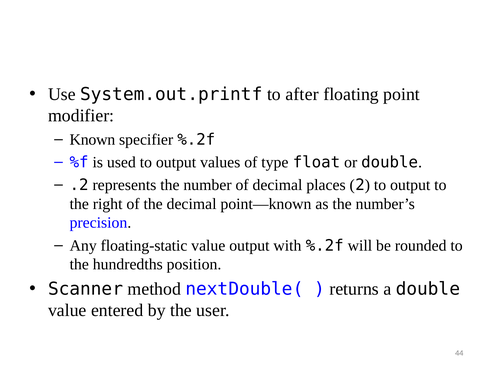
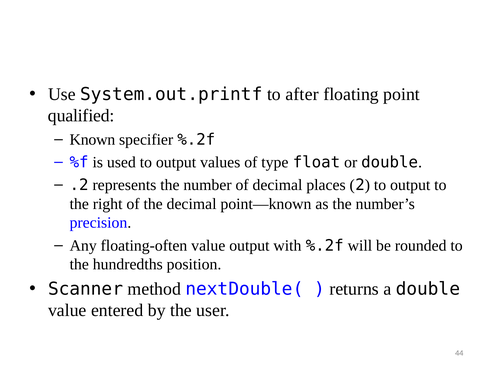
modifier: modifier -> qualified (81, 116)
floating-static: floating-static -> floating-often (144, 245)
